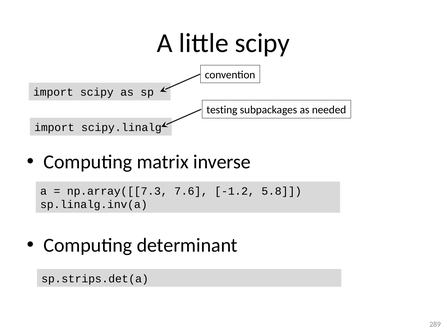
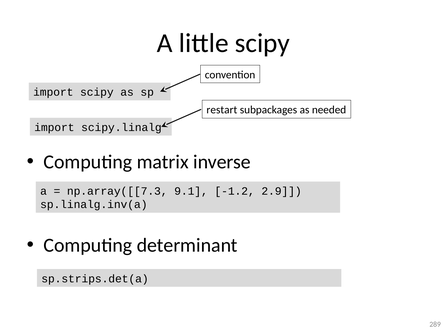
testing: testing -> restart (222, 110)
7.6: 7.6 -> 9.1 (191, 191)
5.8: 5.8 -> 2.9 (282, 191)
